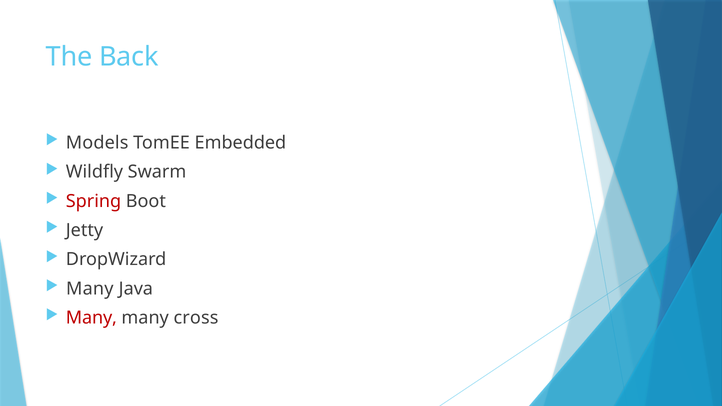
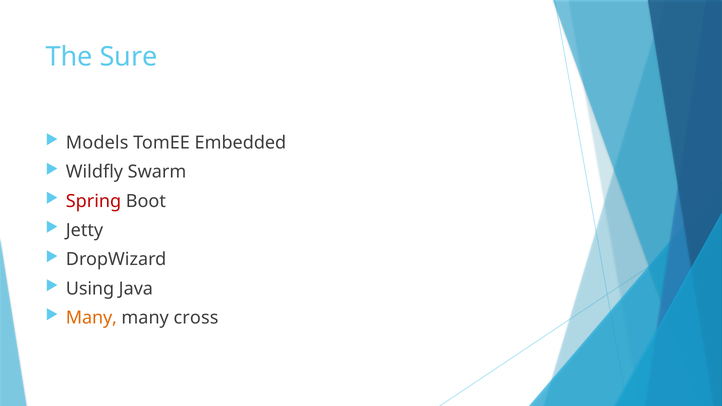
Back: Back -> Sure (129, 57)
Many: Many -> Using (90, 289)
Many colour: red -> orange (91, 318)
